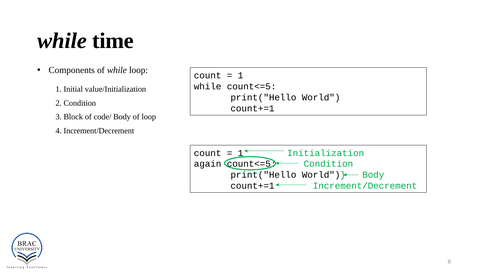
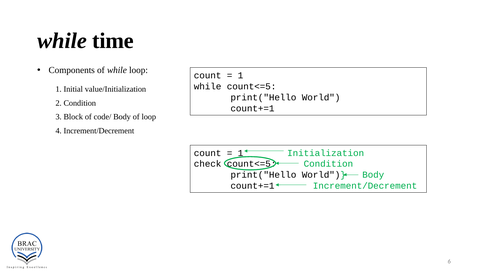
again: again -> check (208, 164)
